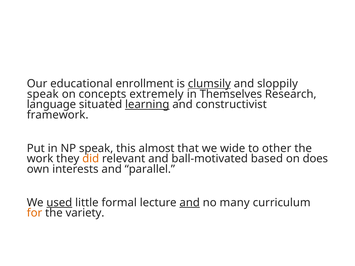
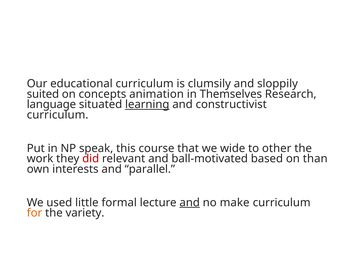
educational enrollment: enrollment -> curriculum (145, 84)
clumsily underline: present -> none (209, 84)
speak: speak -> suited (43, 94)
extremely: extremely -> animation (157, 94)
framework: framework -> curriculum (58, 115)
almost: almost -> course (157, 148)
did colour: orange -> red (91, 159)
does: does -> than (315, 159)
used underline: present -> none (59, 203)
many: many -> make (235, 203)
